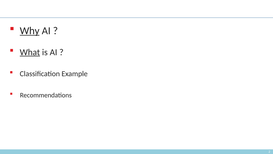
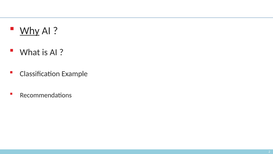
What underline: present -> none (30, 52)
